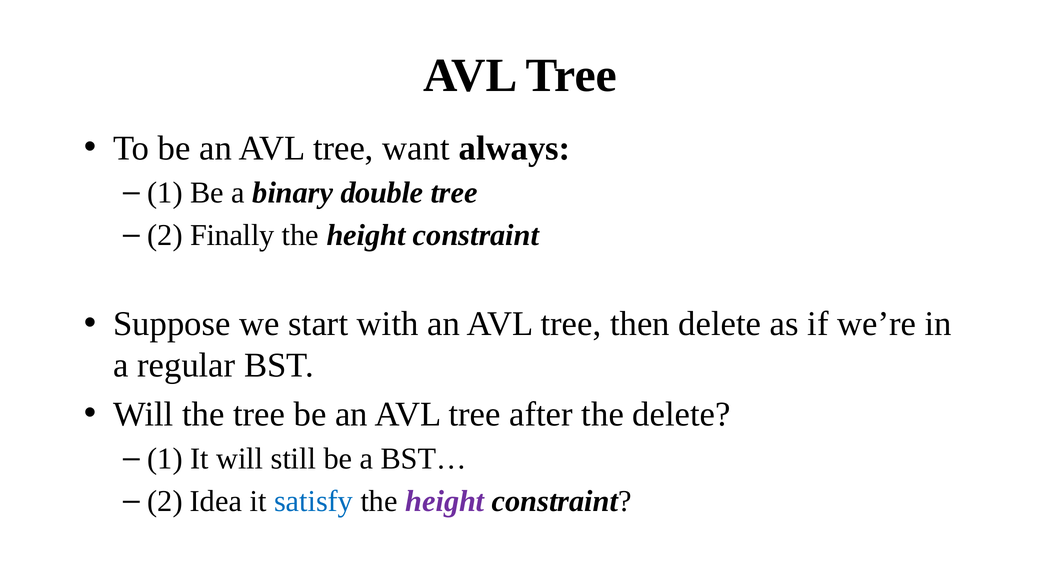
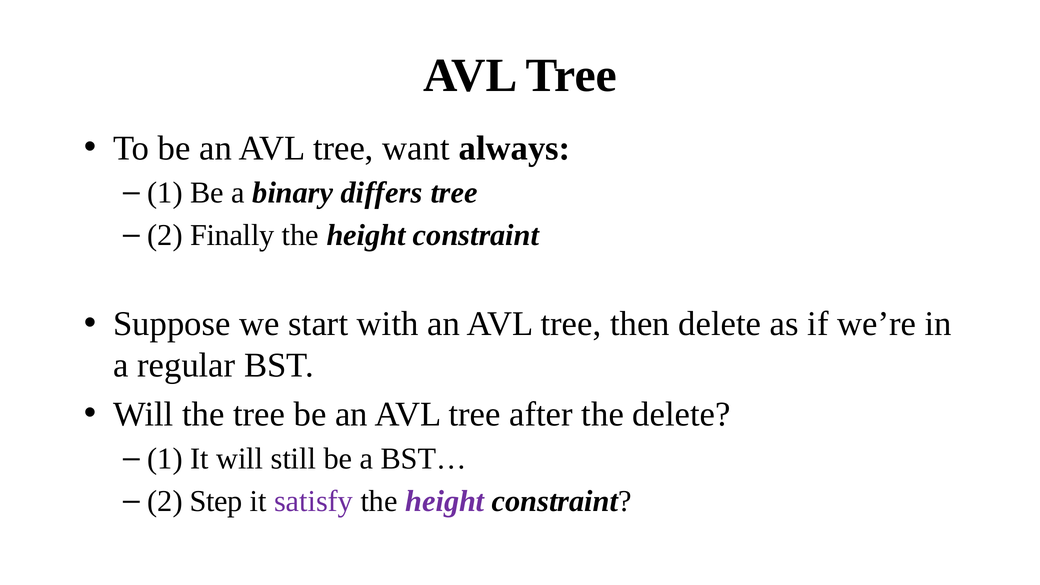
double: double -> differs (382, 193)
Idea: Idea -> Step (216, 501)
satisfy colour: blue -> purple (314, 501)
